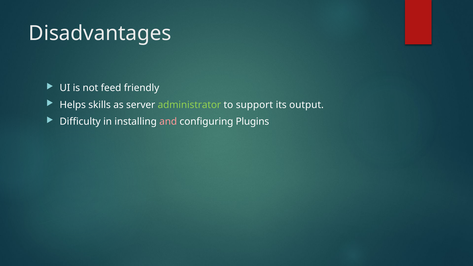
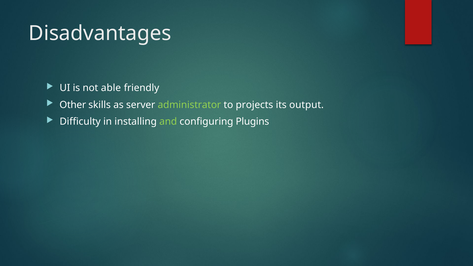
feed: feed -> able (111, 88)
Helps: Helps -> Other (73, 105)
support: support -> projects (254, 105)
and colour: pink -> light green (168, 122)
